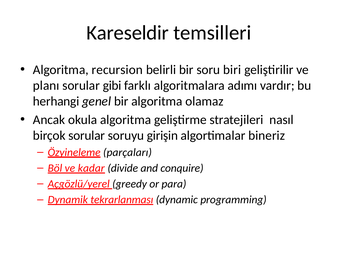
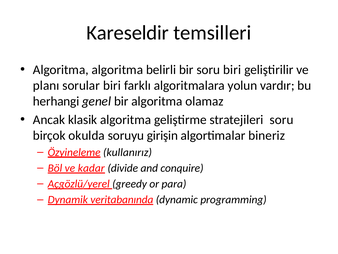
Algoritma recursion: recursion -> algoritma (117, 70)
sorular gibi: gibi -> biri (112, 85)
adımı: adımı -> yolun (242, 85)
okula: okula -> klasik (83, 119)
stratejileri nasıl: nasıl -> soru (281, 119)
birçok sorular: sorular -> okulda (87, 135)
parçaları: parçaları -> kullanırız (127, 152)
tekrarlanması: tekrarlanması -> veritabanında (122, 199)
